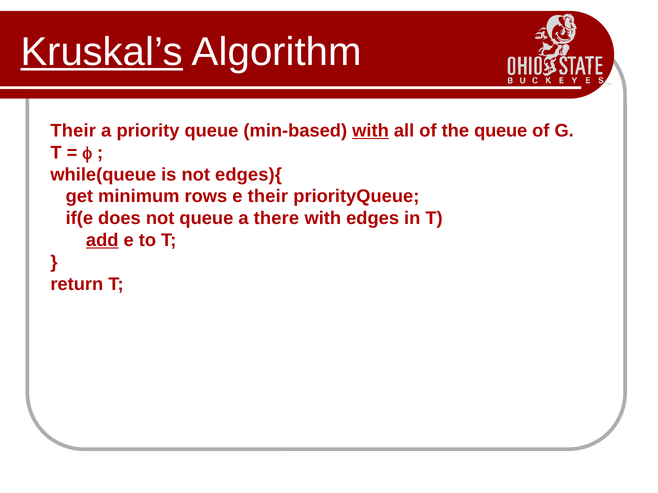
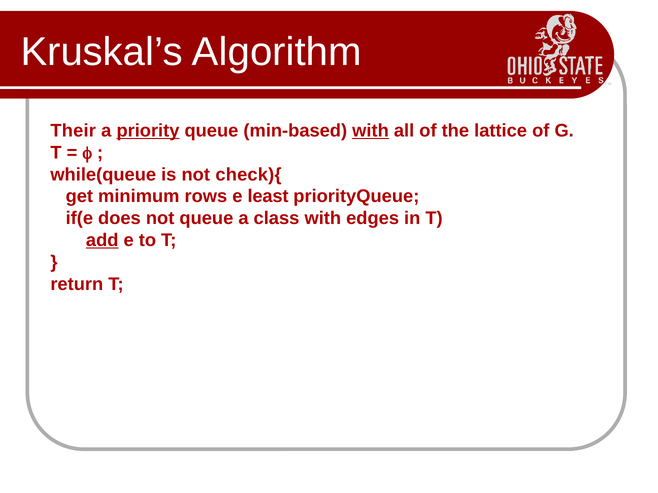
Kruskal’s underline: present -> none (102, 52)
priority underline: none -> present (148, 131)
the queue: queue -> lattice (501, 131)
edges){: edges){ -> check){ (249, 175)
e their: their -> least (268, 197)
there: there -> class (276, 219)
